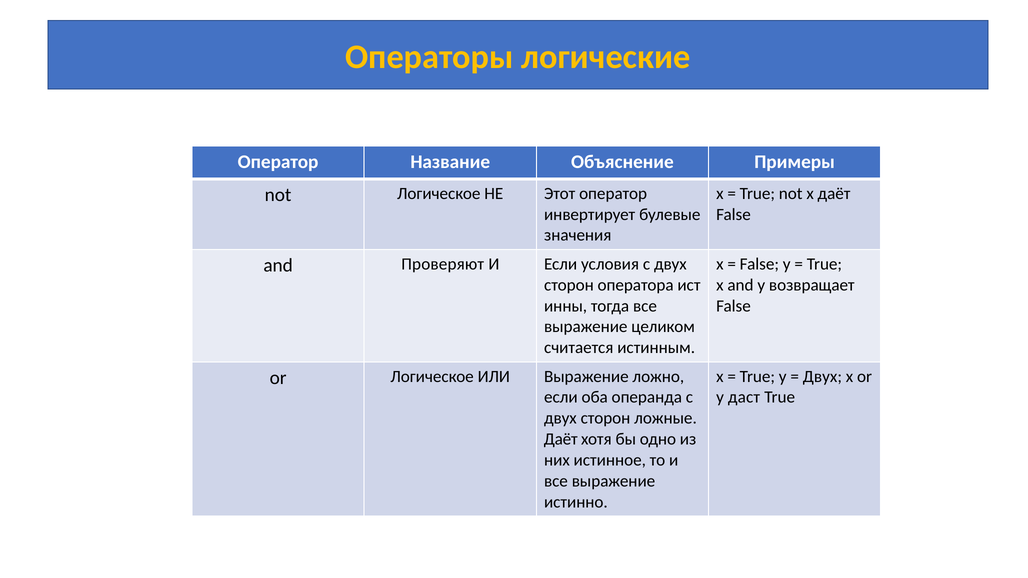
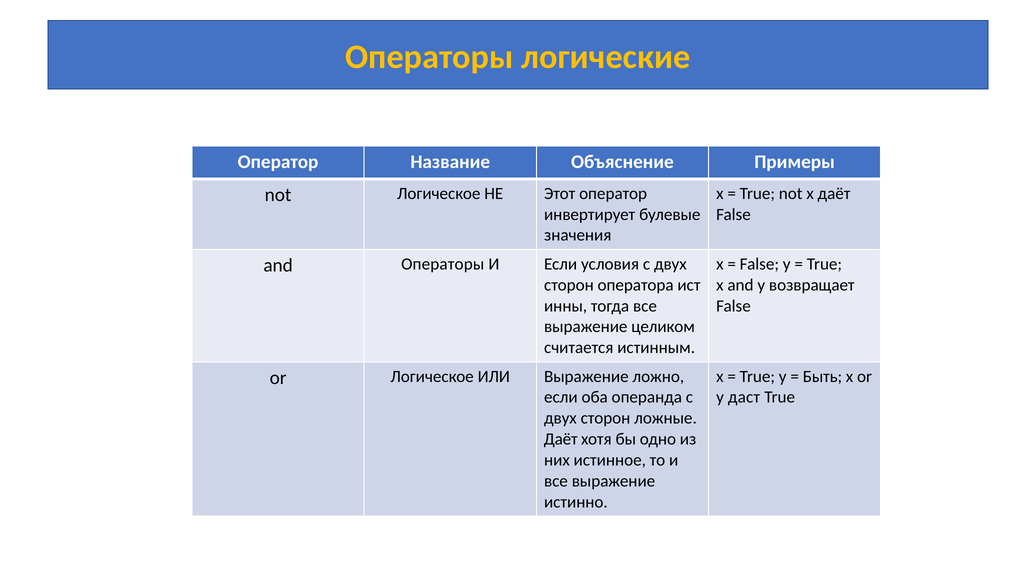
and Проверяют: Проверяют -> Операторы (443, 264)
Двух: Двух -> Быть (823, 377)
